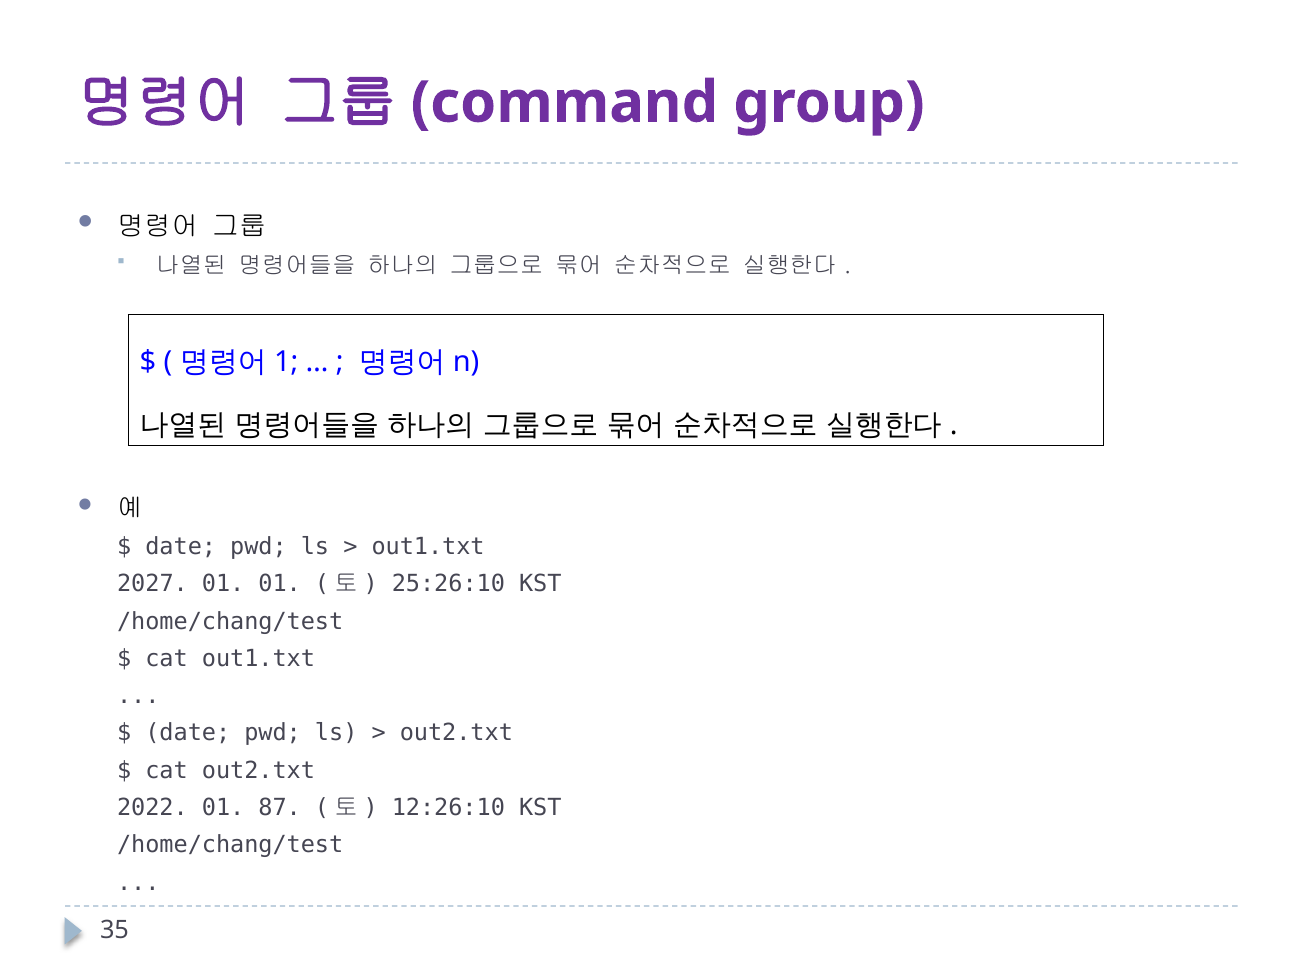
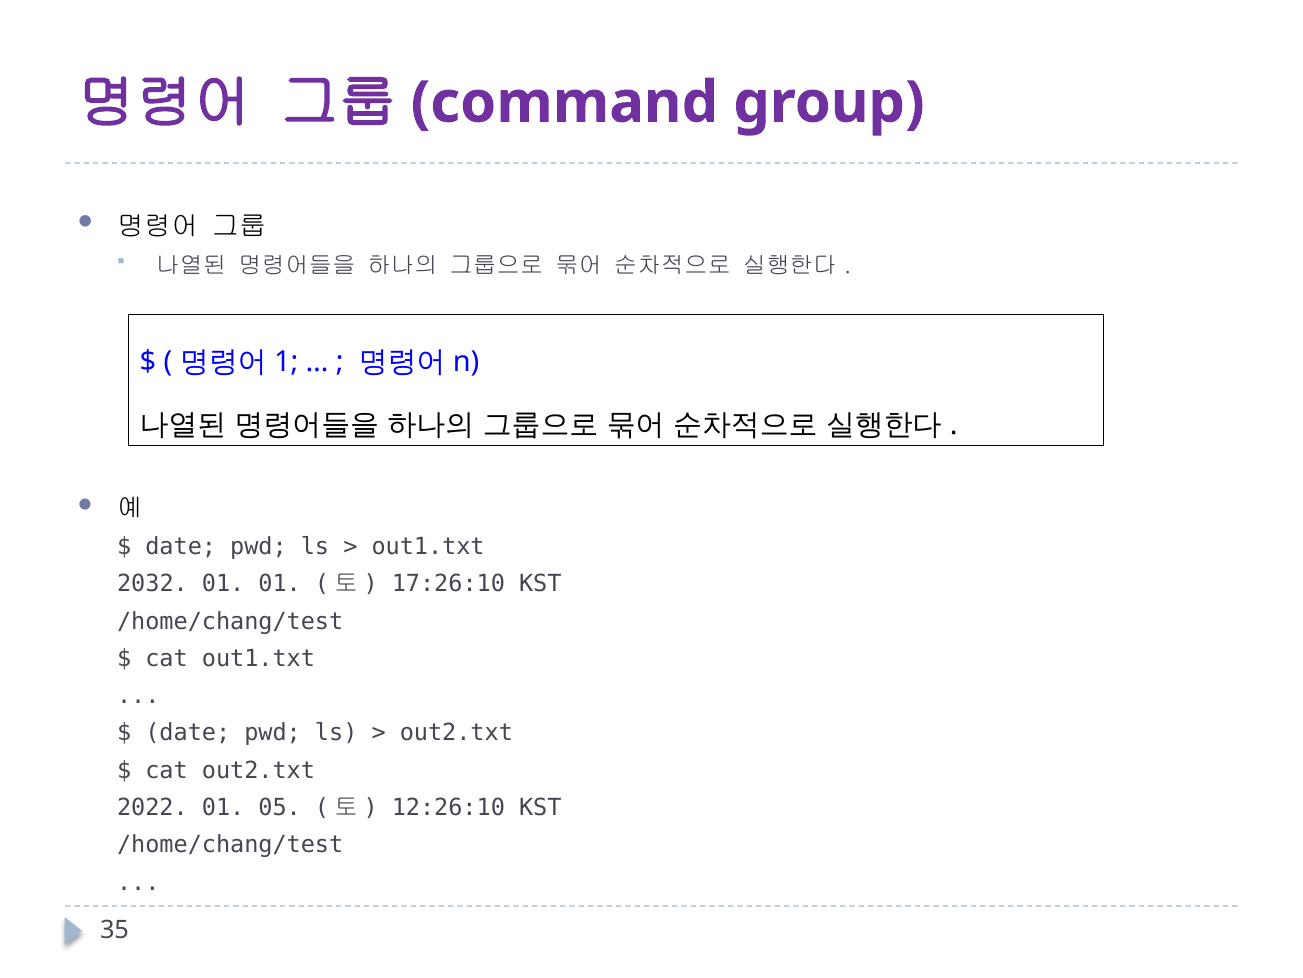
2027: 2027 -> 2032 (152, 583)
25:26:10: 25:26:10 -> 17:26:10 (448, 583)
87: 87 -> 05 (280, 807)
